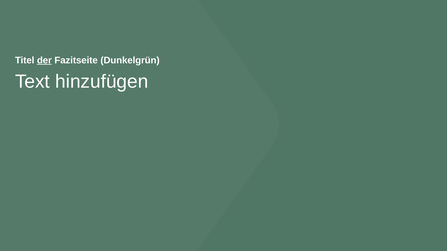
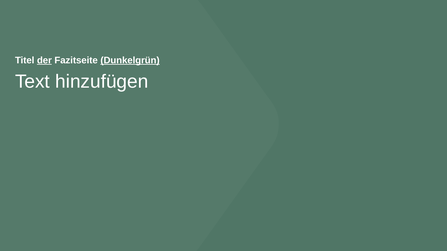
Dunkelgrün underline: none -> present (130, 60)
